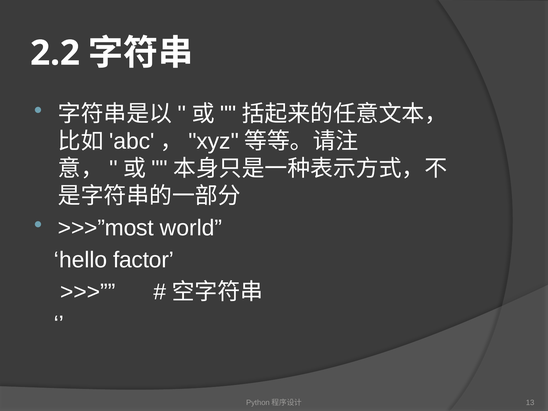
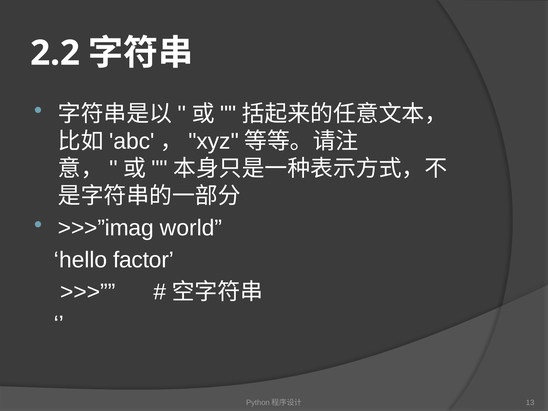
>>>”most: >>>”most -> >>>”imag (106, 228)
